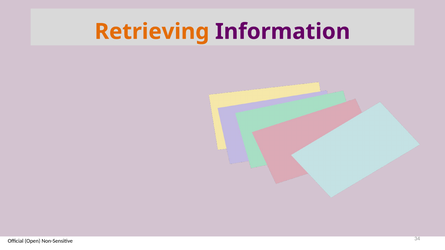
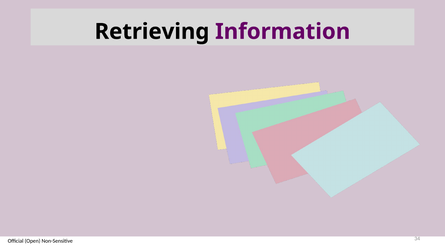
Retrieving colour: orange -> black (152, 32)
